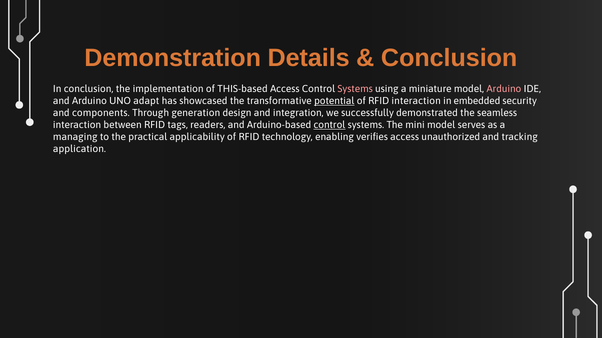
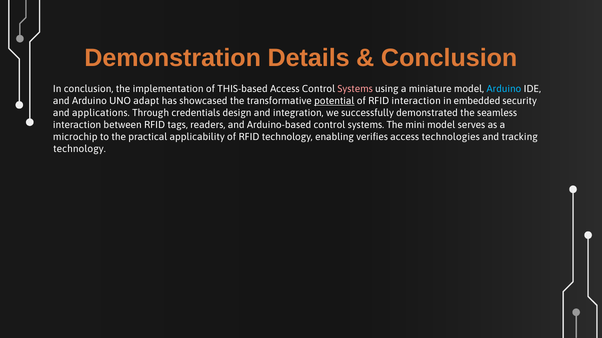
Arduino colour: pink -> light blue (504, 89)
components: components -> applications (101, 113)
generation: generation -> credentials (196, 113)
control underline: present -> none (329, 125)
managing: managing -> microchip (75, 137)
unauthorized: unauthorized -> technologies (451, 137)
application: application -> technology (79, 149)
